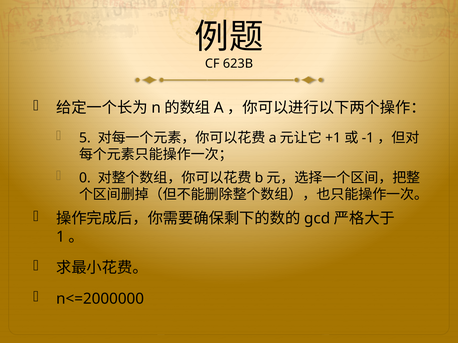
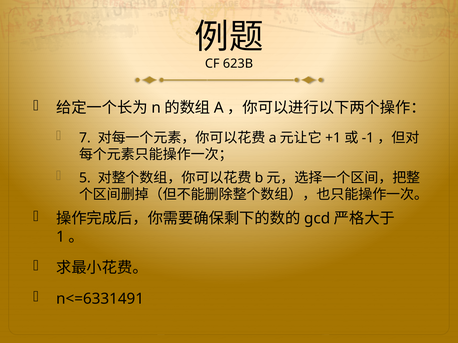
5: 5 -> 7 (85, 138)
0: 0 -> 5 (85, 178)
n<=2000000: n<=2000000 -> n<=6331491 (100, 299)
